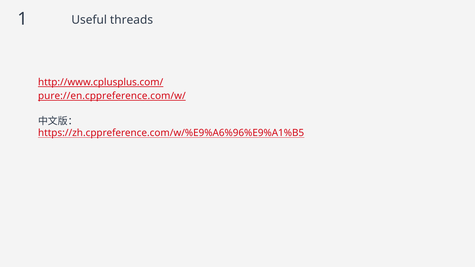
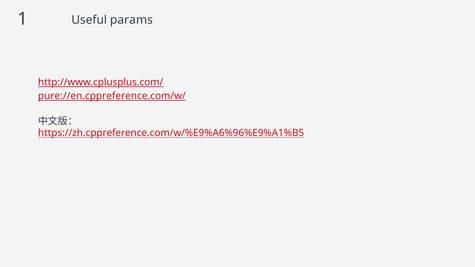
threads: threads -> params (131, 20)
